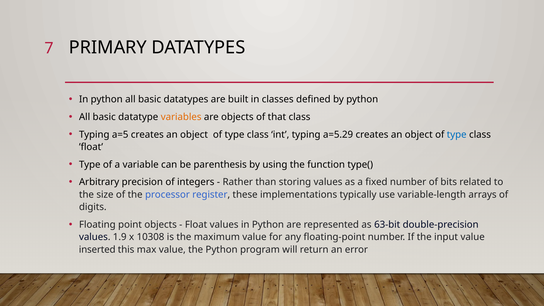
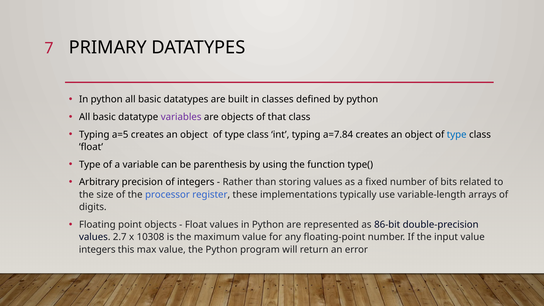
variables colour: orange -> purple (181, 117)
a=5.29: a=5.29 -> a=7.84 (338, 134)
63-bit: 63-bit -> 86-bit (387, 225)
1.9: 1.9 -> 2.7 (120, 237)
inserted: inserted -> integers (97, 250)
